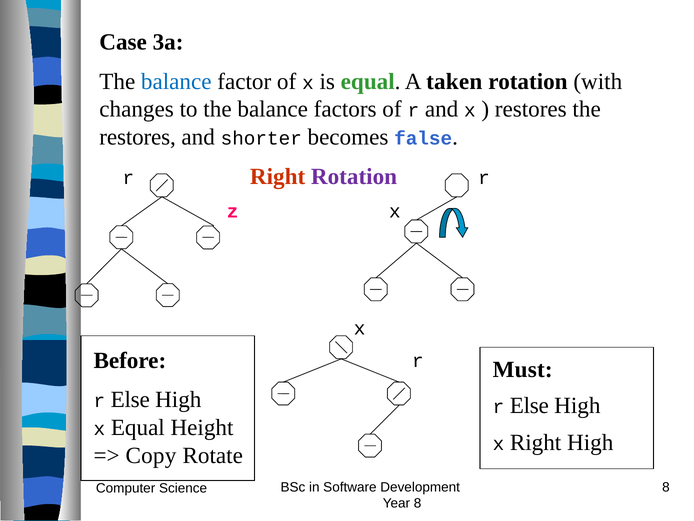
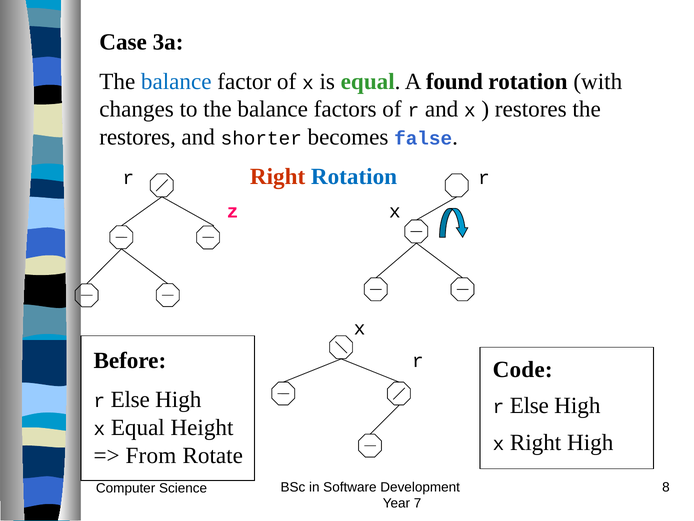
taken: taken -> found (454, 81)
Rotation colour: purple -> blue (354, 176)
Must: Must -> Code (523, 369)
Copy: Copy -> From (151, 455)
Year 8: 8 -> 7 (418, 503)
